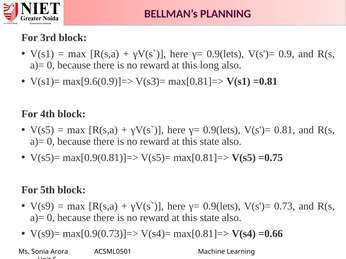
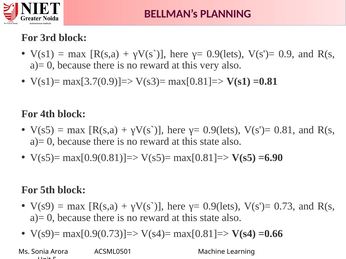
long: long -> very (209, 65)
max[9.6(0.9)]=>: max[9.6(0.9)]=> -> max[3.7(0.9)]=> (98, 82)
=0.75: =0.75 -> =6.90 (271, 158)
